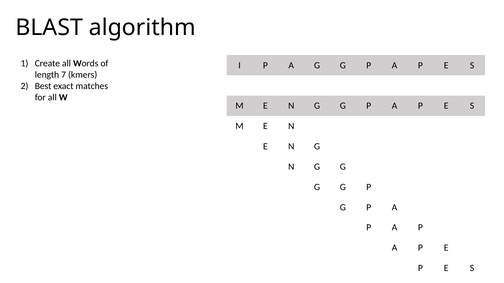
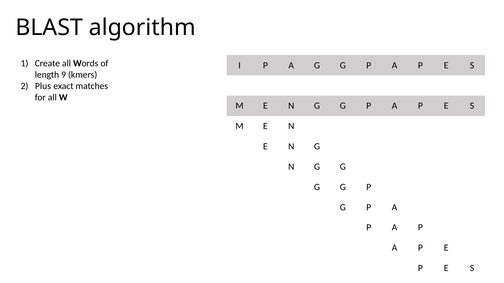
7: 7 -> 9 (64, 75)
Best: Best -> Plus (43, 86)
